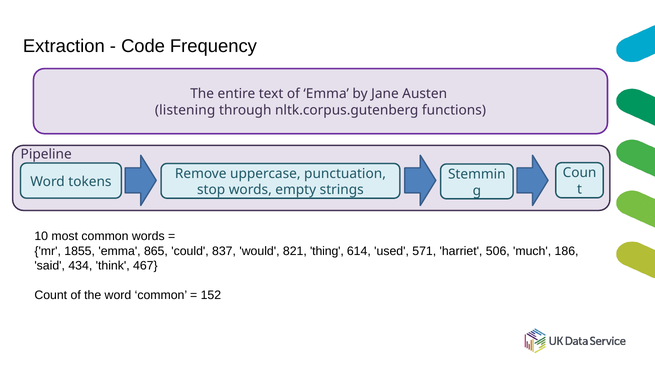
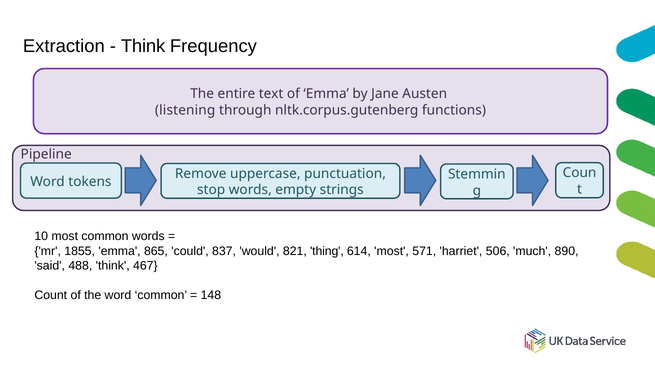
Code: Code -> Think (143, 46)
614 used: used -> most (392, 251)
186: 186 -> 890 (567, 251)
434: 434 -> 488 (80, 266)
152: 152 -> 148 (211, 296)
